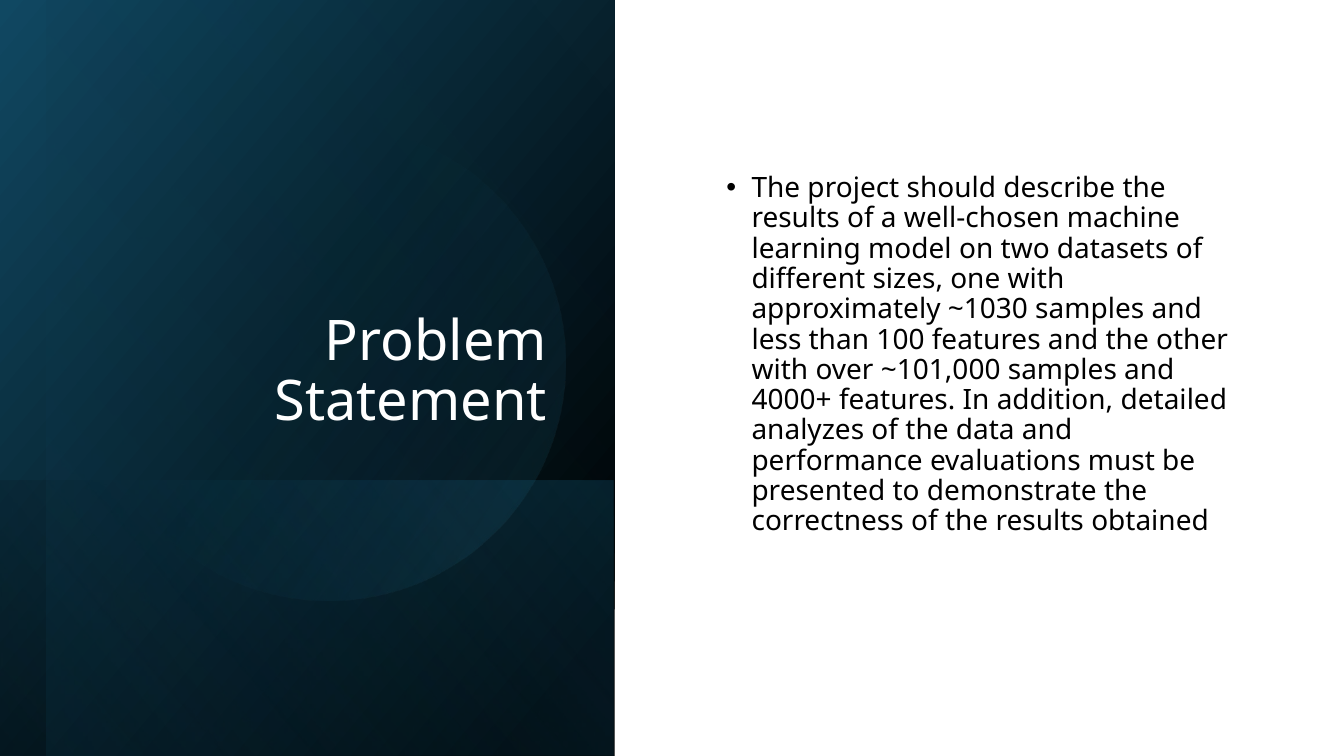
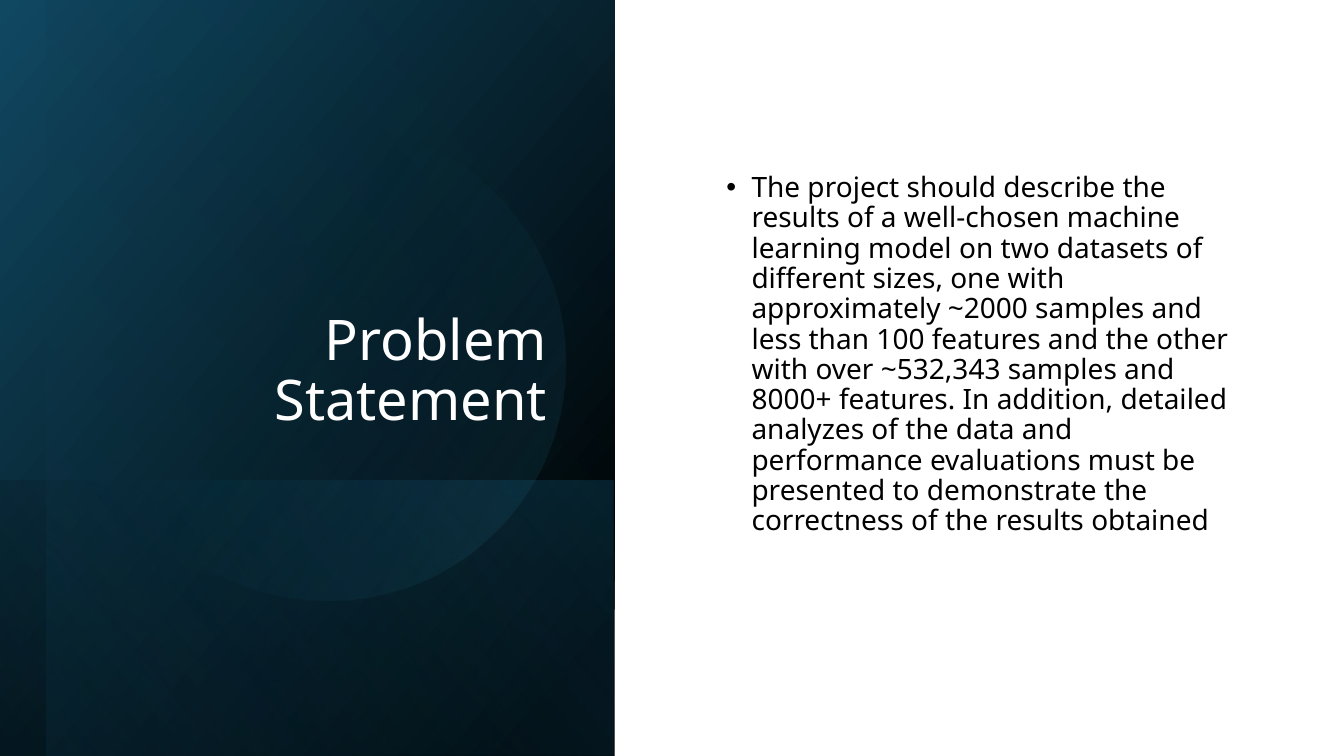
~1030: ~1030 -> ~2000 (988, 309)
~101,000: ~101,000 -> ~532,343 (941, 370)
4000+: 4000+ -> 8000+ (792, 400)
